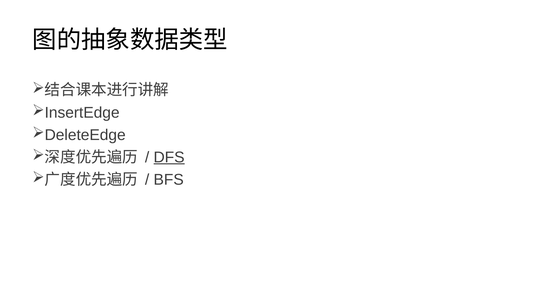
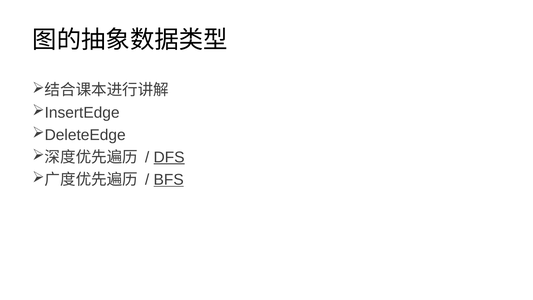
BFS underline: none -> present (169, 180)
